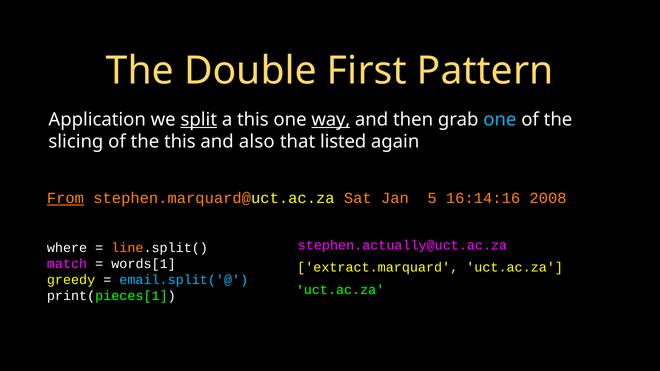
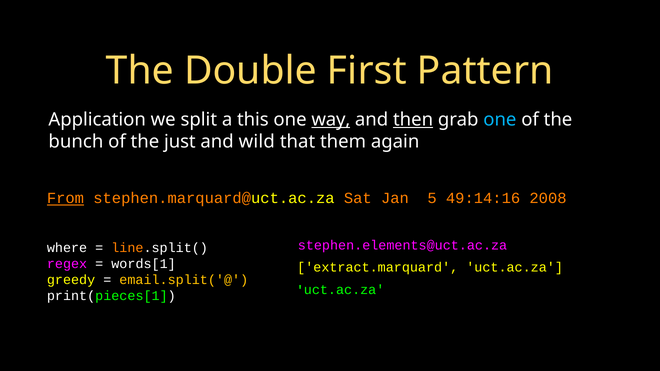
split underline: present -> none (199, 120)
then underline: none -> present (413, 120)
slicing: slicing -> bunch (76, 142)
the this: this -> just (180, 142)
also: also -> wild (257, 142)
listed: listed -> them (343, 142)
16:14:16: 16:14:16 -> 49:14:16 (483, 199)
stephen.actually@uct.ac.za: stephen.actually@uct.ac.za -> stephen.elements@uct.ac.za (403, 245)
match: match -> regex (67, 264)
email.split('@ colour: light blue -> yellow (184, 280)
